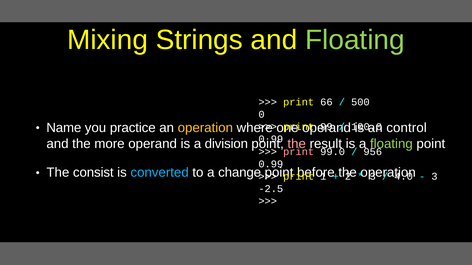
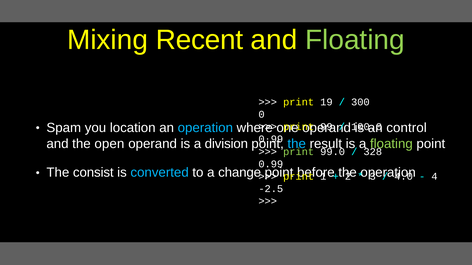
Strings: Strings -> Recent (199, 40)
66: 66 -> 19 (326, 102)
500: 500 -> 300 (360, 102)
Name: Name -> Spam (64, 128)
practice: practice -> location (133, 128)
operation colour: yellow -> light blue (205, 128)
more: more -> open (109, 144)
the colour: pink -> light blue (297, 144)
print colour: pink -> light green (299, 152)
956: 956 -> 328 (373, 152)
3: 3 -> 4 (434, 177)
